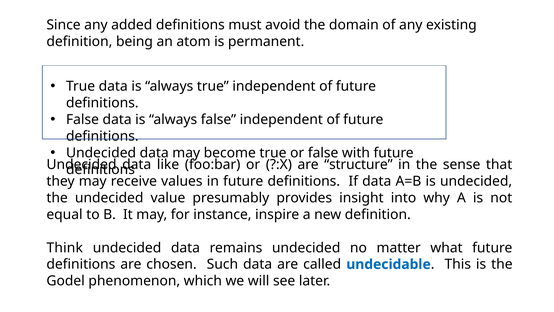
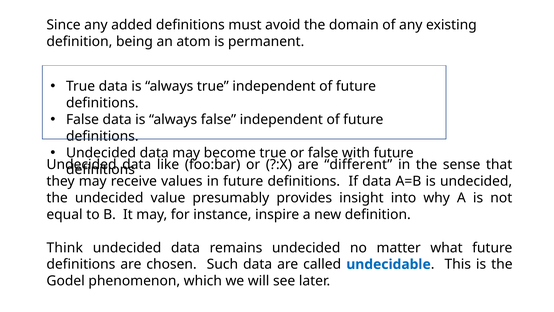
structure: structure -> different (358, 164)
